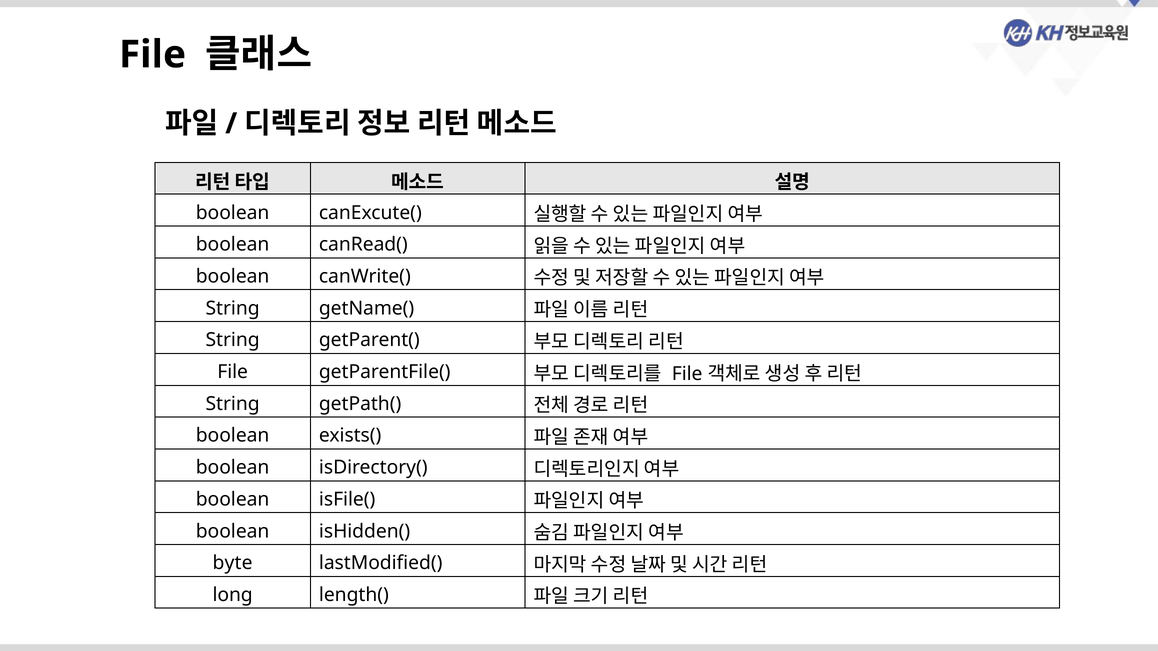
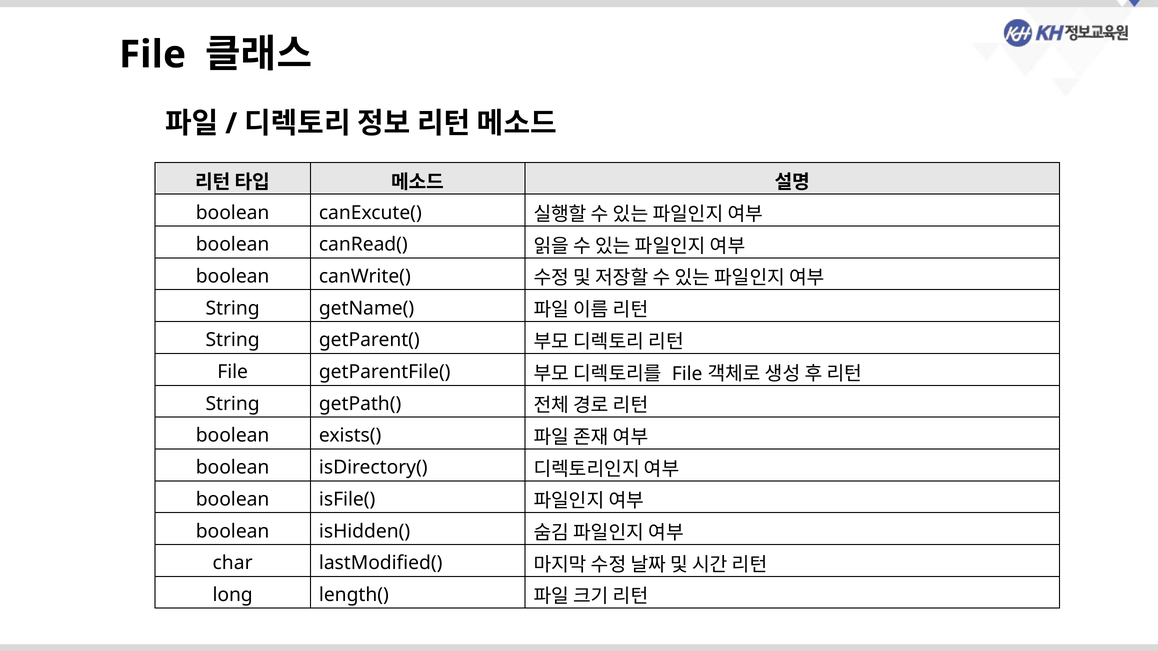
byte: byte -> char (233, 563)
